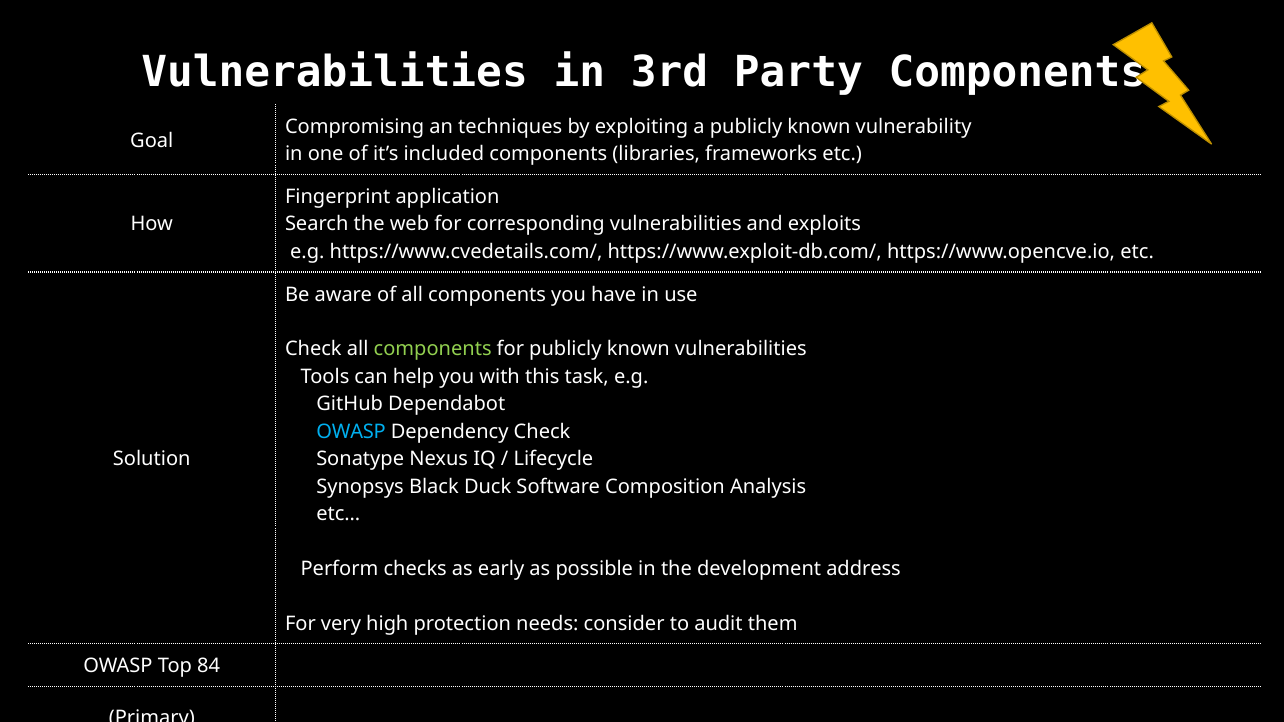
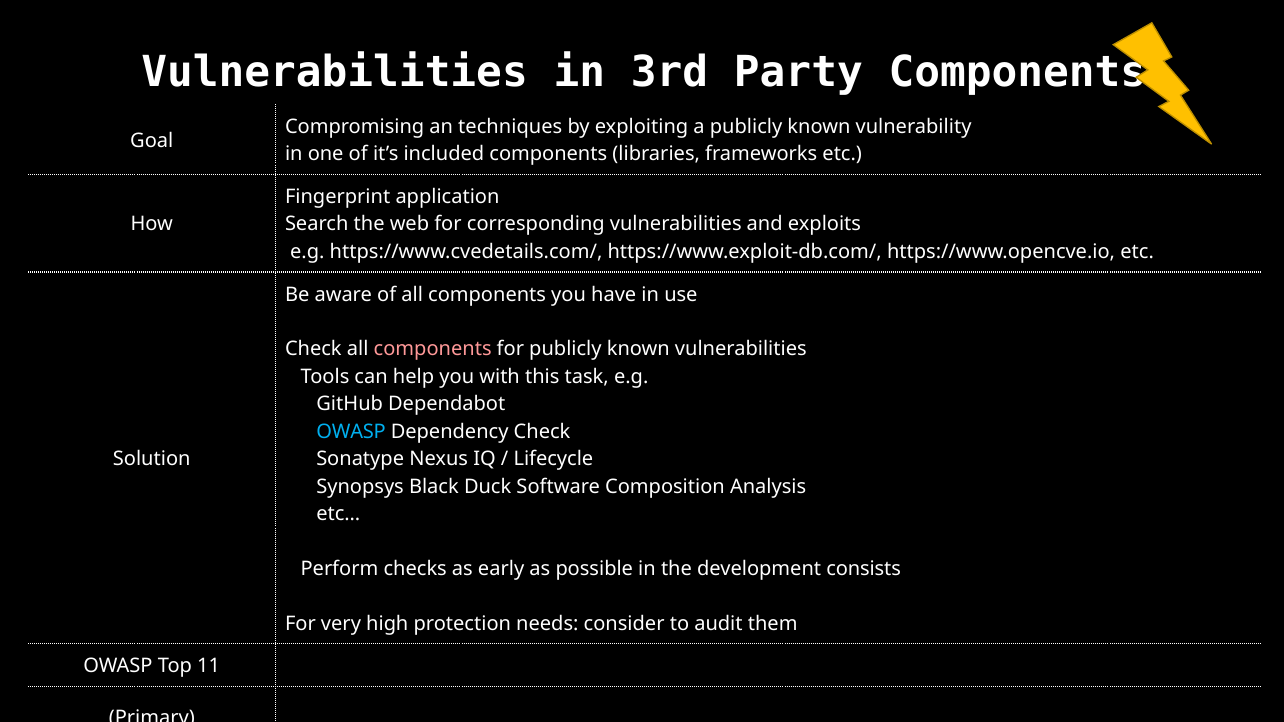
components colour: light green -> pink (433, 349)
address: address -> consists (864, 569)
84: 84 -> 11 (209, 667)
